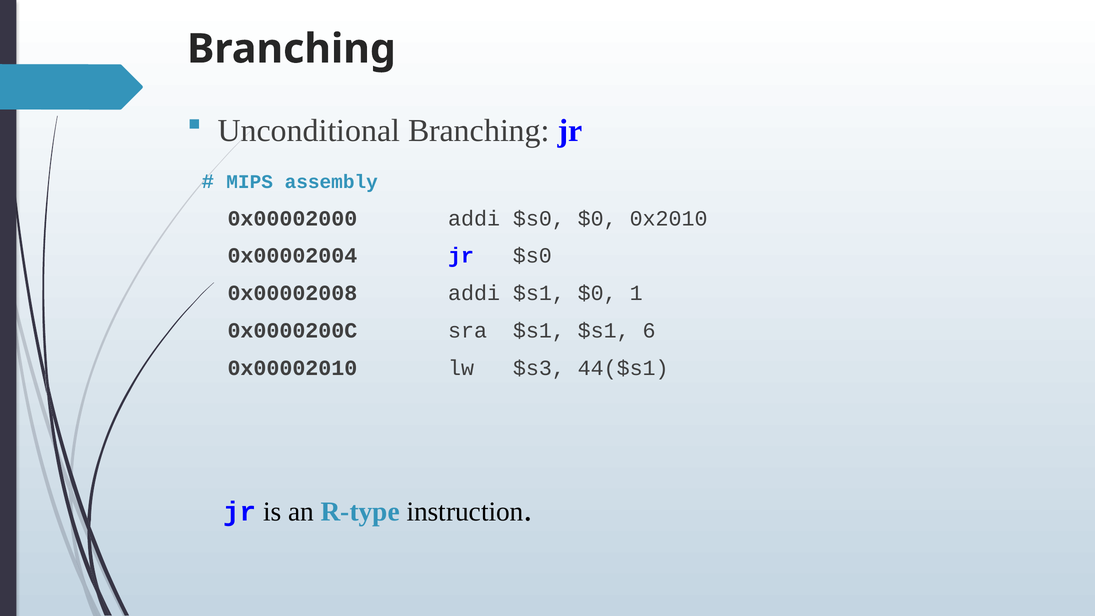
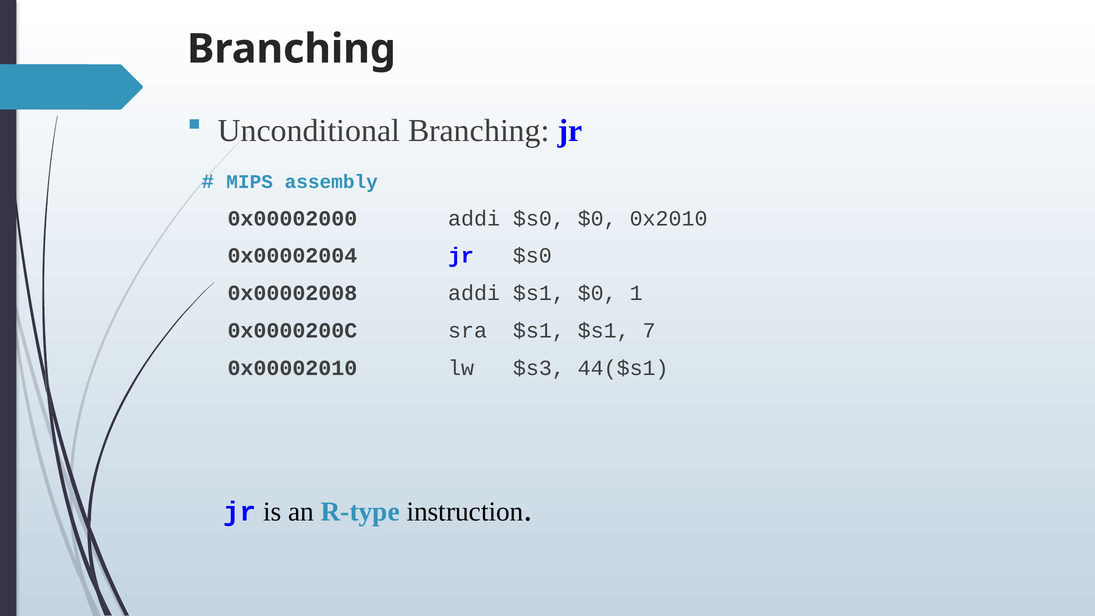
6: 6 -> 7 (649, 331)
